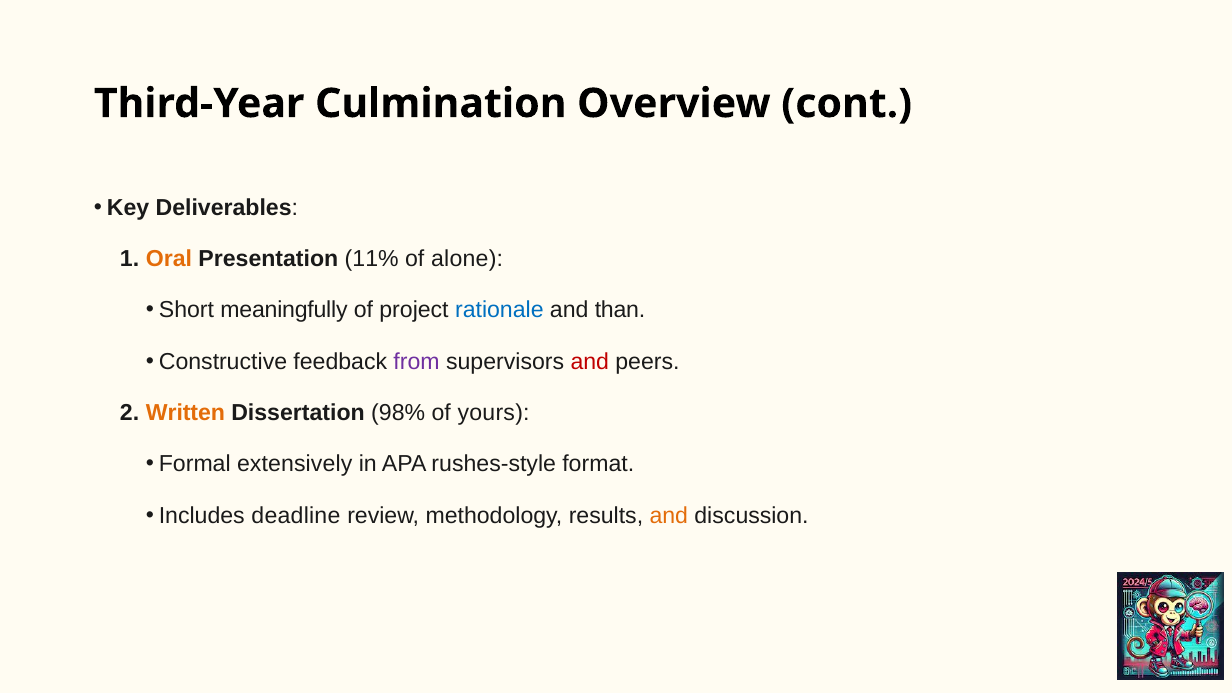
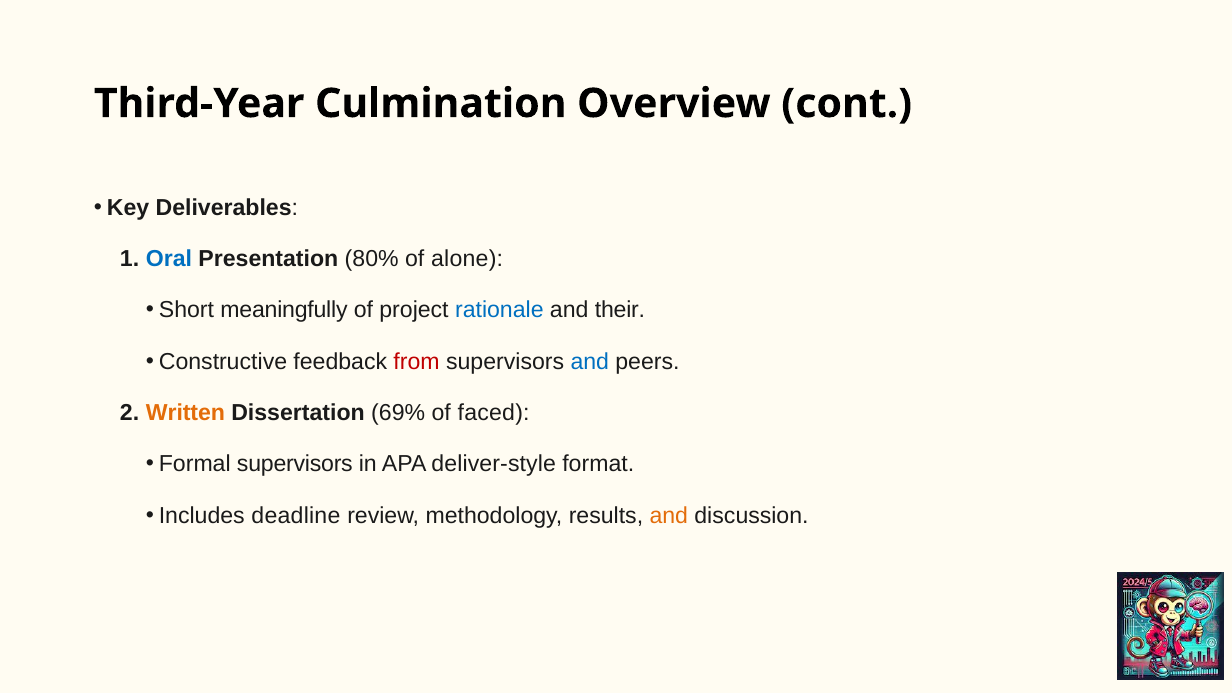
Oral colour: orange -> blue (169, 259)
11%: 11% -> 80% (372, 259)
than: than -> their (620, 310)
from colour: purple -> red (417, 362)
and colour: red -> blue (590, 362)
98%: 98% -> 69% (398, 413)
yours: yours -> faced (494, 413)
Formal extensively: extensively -> supervisors (295, 464)
rushes-style: rushes-style -> deliver-style (494, 464)
